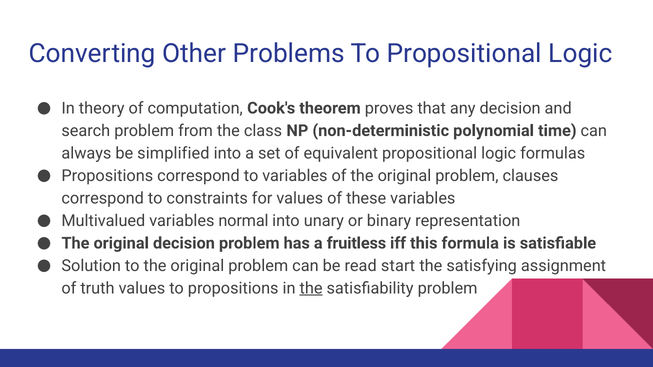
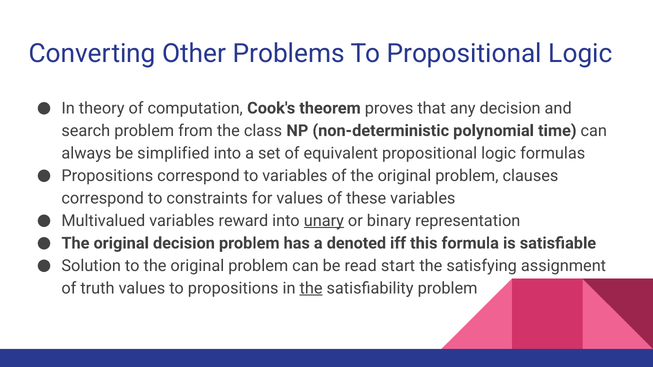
normal: normal -> reward (243, 221)
unary underline: none -> present (324, 221)
fruitless: fruitless -> denoted (356, 243)
